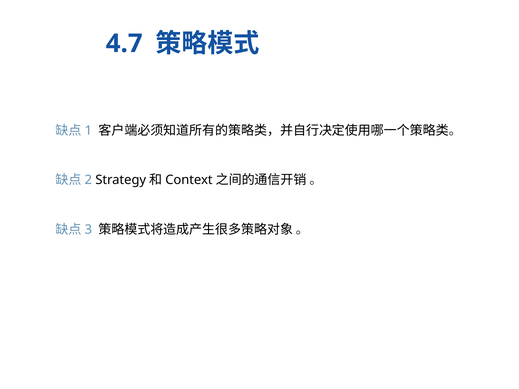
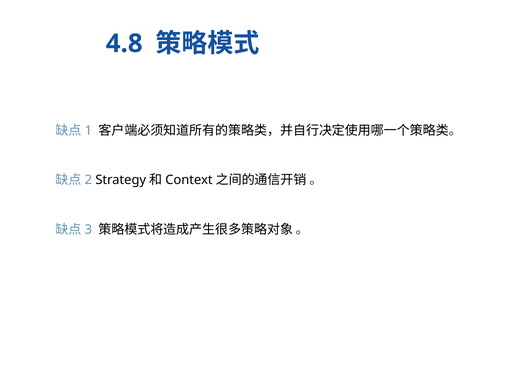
4.7: 4.7 -> 4.8 (124, 44)
